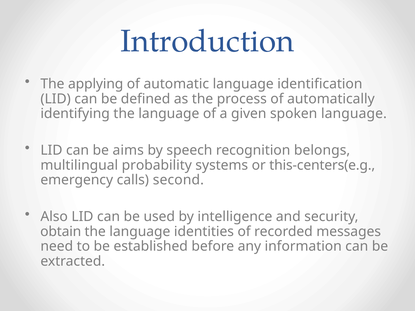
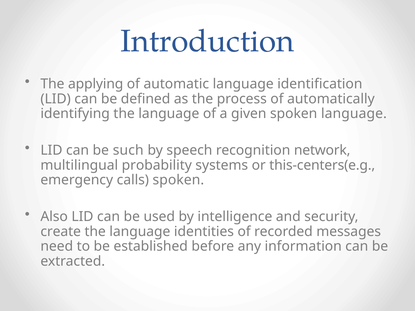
aims: aims -> such (128, 150)
belongs: belongs -> network (322, 150)
calls second: second -> spoken (178, 180)
obtain: obtain -> create (61, 232)
